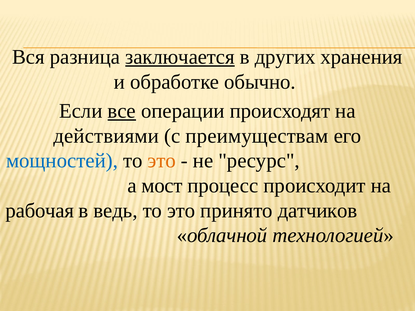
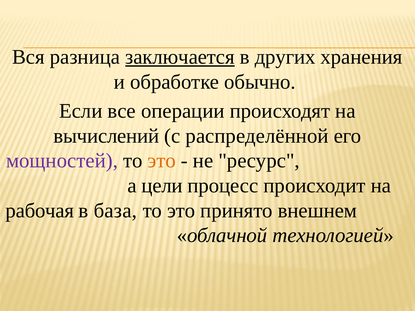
все underline: present -> none (122, 111)
действиями: действиями -> вычислений (106, 136)
преимуществам: преимуществам -> распределённой (257, 136)
мощностей colour: blue -> purple (62, 161)
мост: мост -> цели (162, 186)
ведь: ведь -> база (115, 211)
датчиков: датчиков -> внешнем (317, 211)
